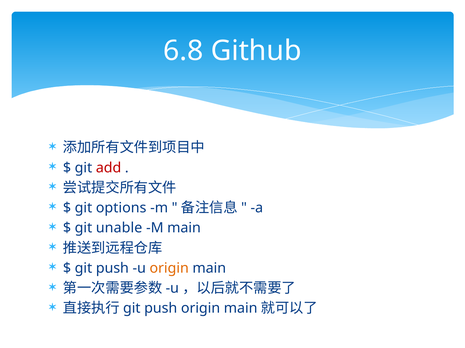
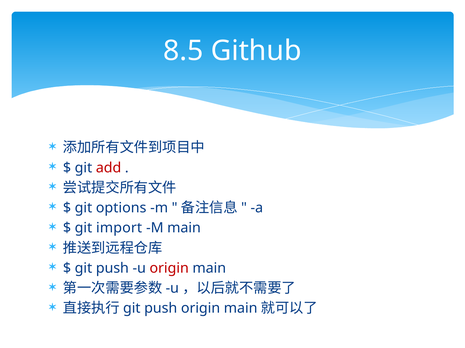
6.8: 6.8 -> 8.5 (183, 51)
unable: unable -> import (119, 228)
origin colour: orange -> red (169, 269)
